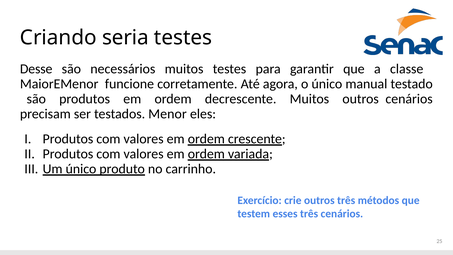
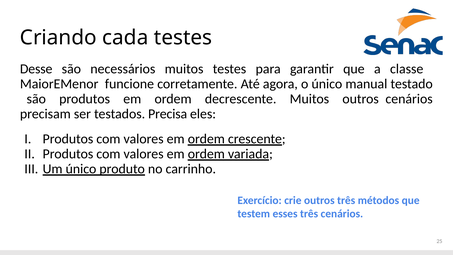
seria: seria -> cada (125, 38)
Menor: Menor -> Precisa (168, 114)
